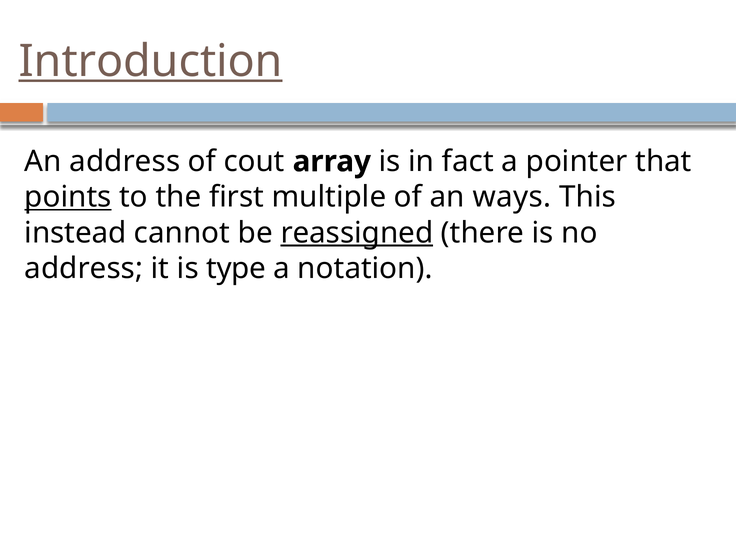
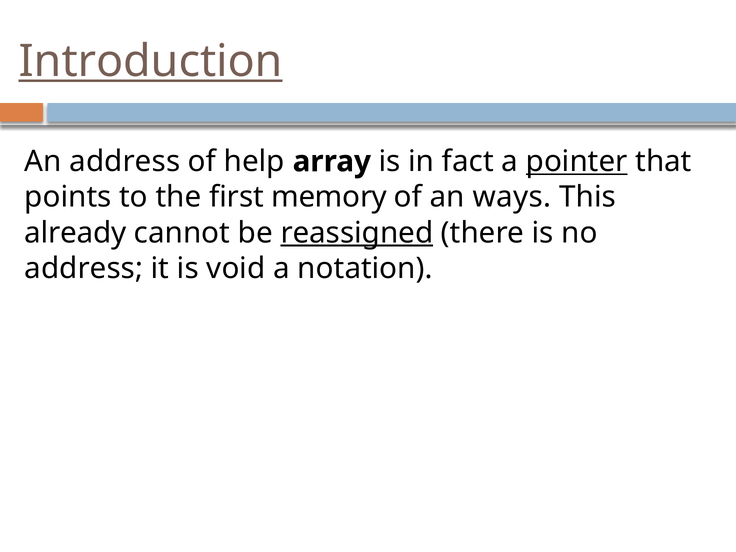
cout: cout -> help (254, 161)
pointer underline: none -> present (577, 161)
points underline: present -> none (68, 197)
multiple: multiple -> memory (329, 197)
instead: instead -> already (76, 233)
type: type -> void (236, 268)
